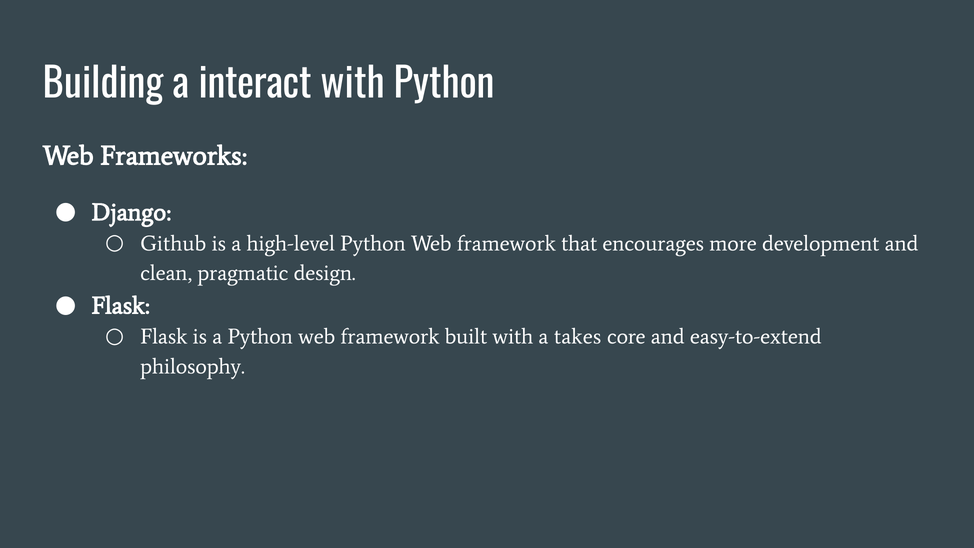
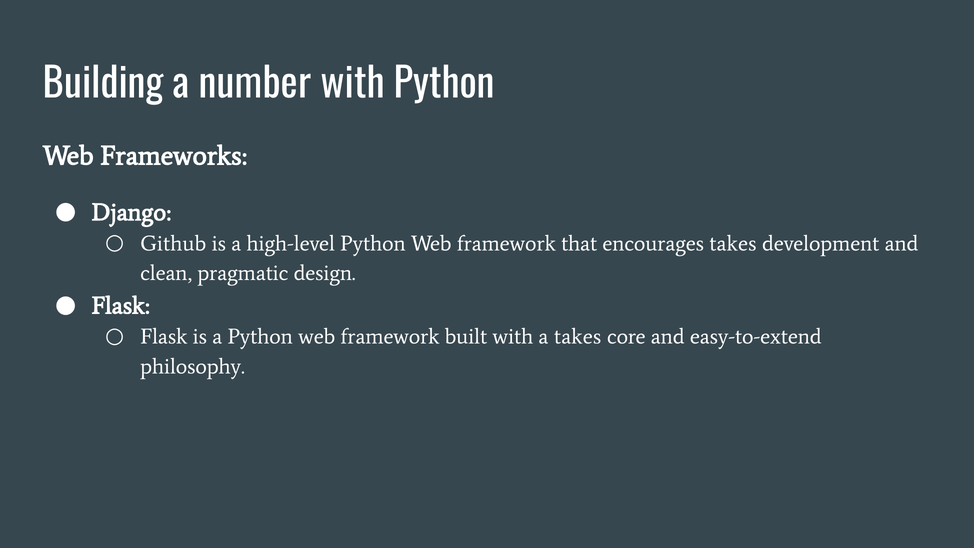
interact: interact -> number (255, 84)
encourages more: more -> takes (733, 243)
